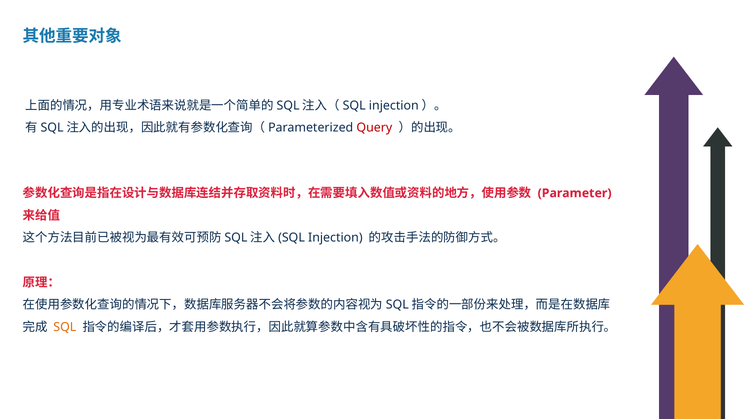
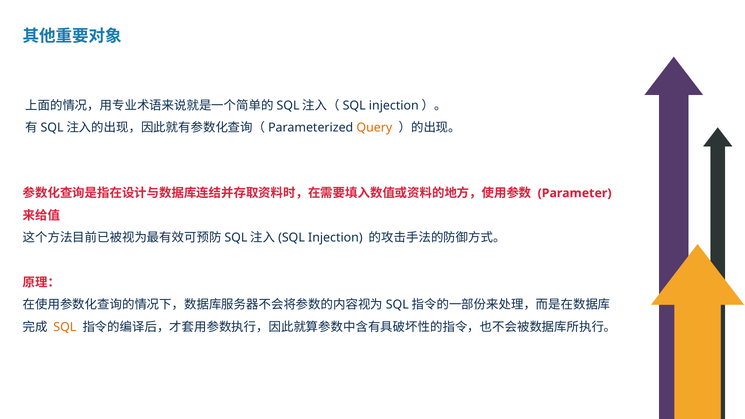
Query colour: red -> orange (374, 128)
